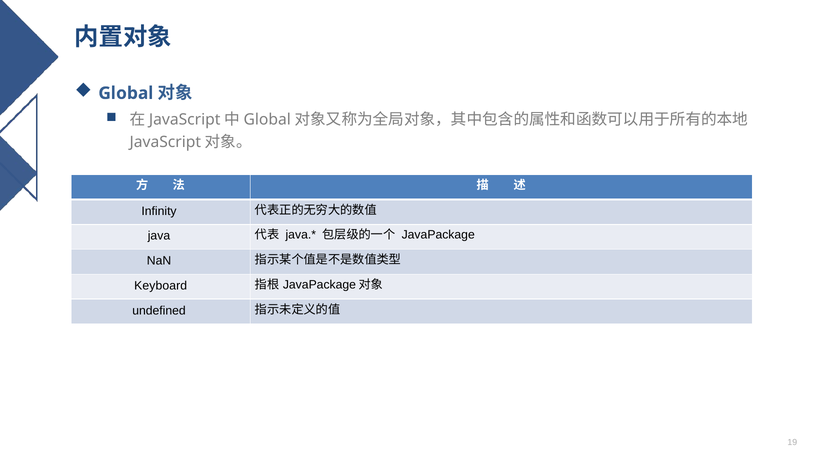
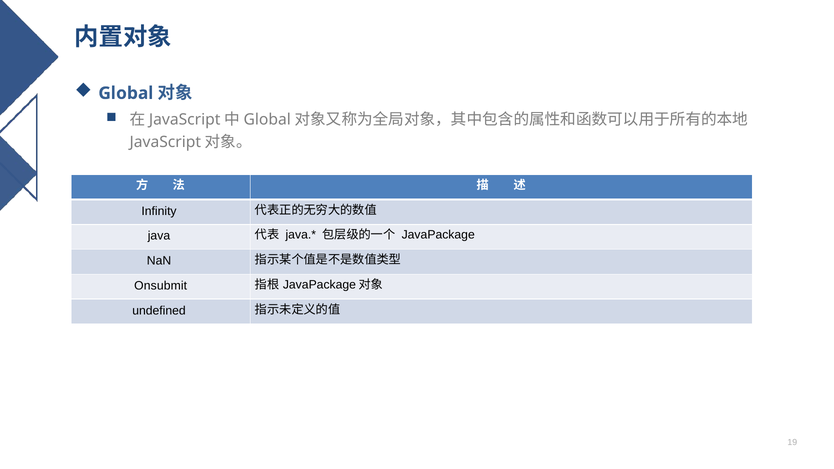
Keyboard: Keyboard -> Onsubmit (161, 286)
